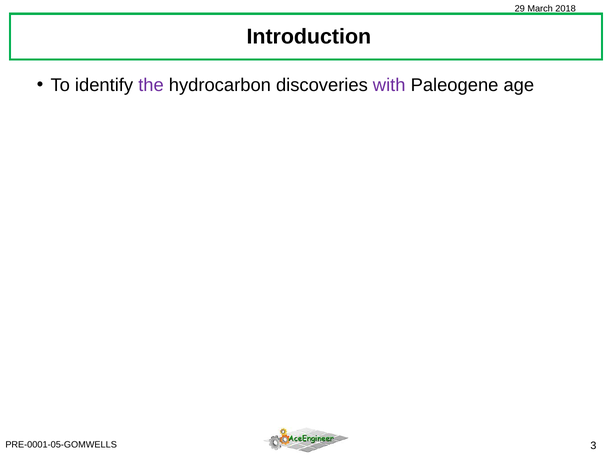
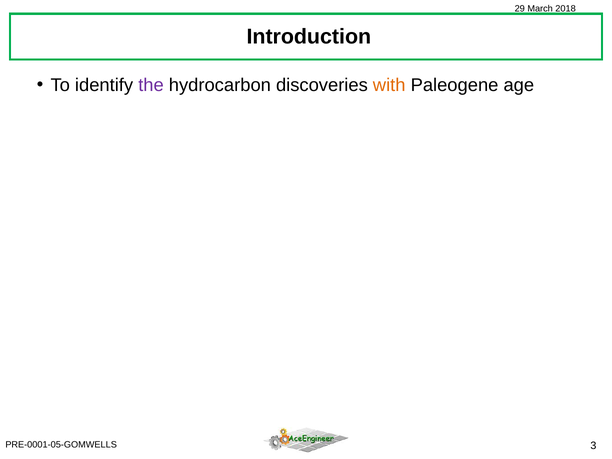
with colour: purple -> orange (389, 85)
